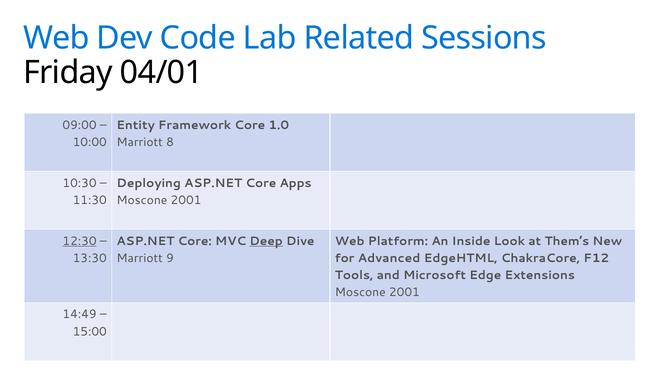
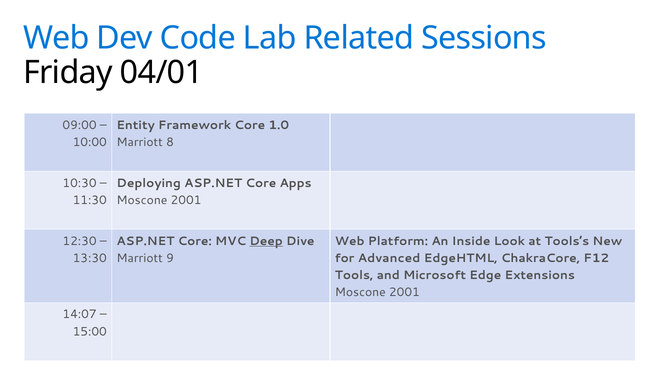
12:30 underline: present -> none (80, 241)
Them’s: Them’s -> Tools’s (567, 241)
14:49: 14:49 -> 14:07 (80, 315)
